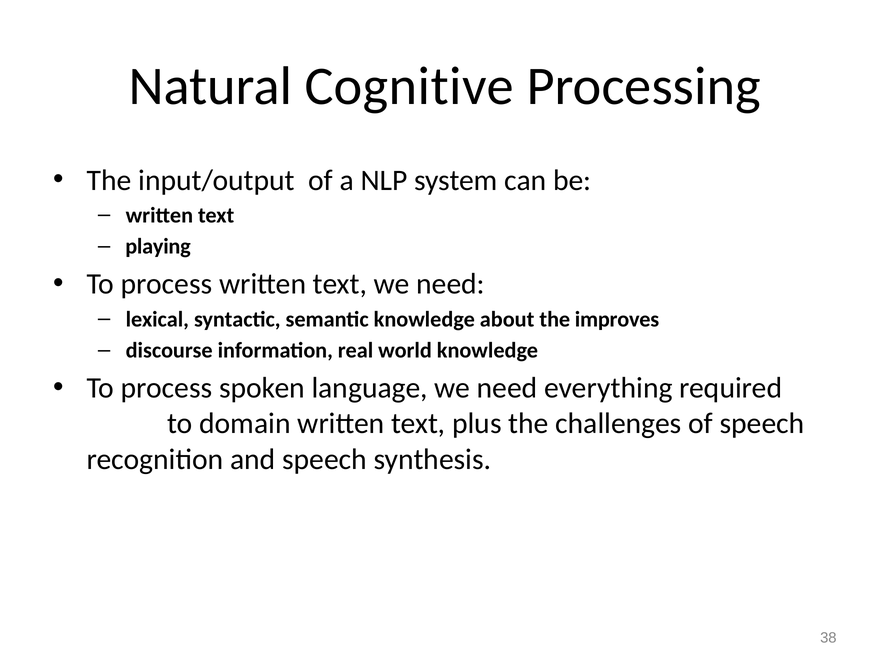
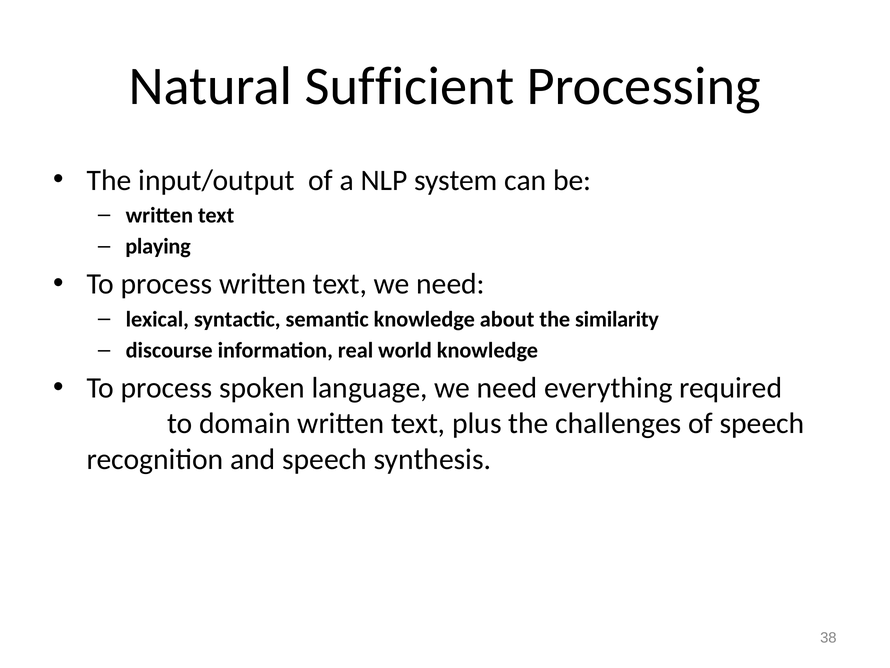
Cognitive: Cognitive -> Sufficient (409, 86)
improves: improves -> similarity (617, 319)
